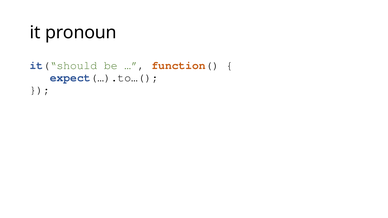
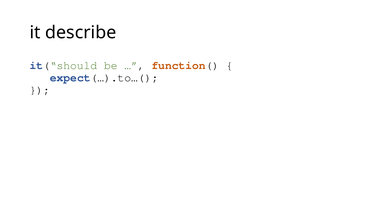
pronoun: pronoun -> describe (81, 33)
